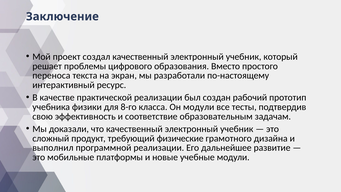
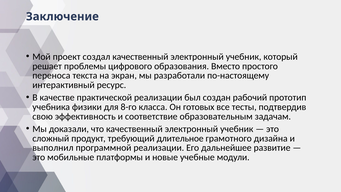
Он модули: модули -> готовых (199, 107)
физические: физические -> длительное (180, 138)
